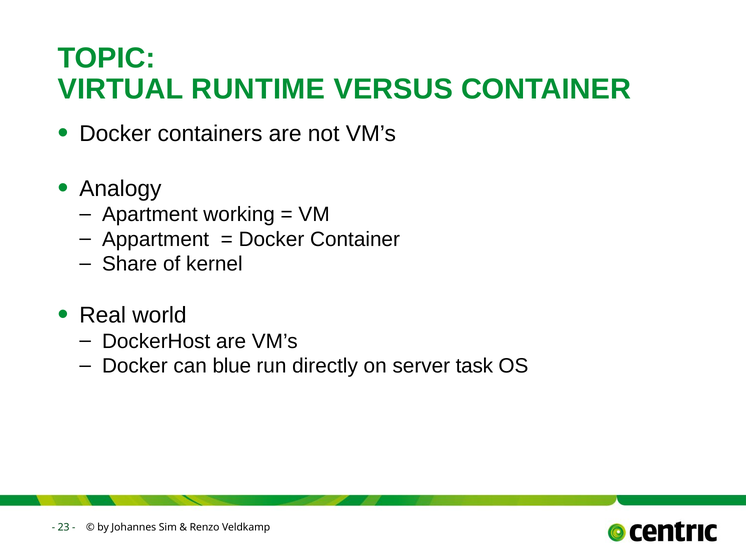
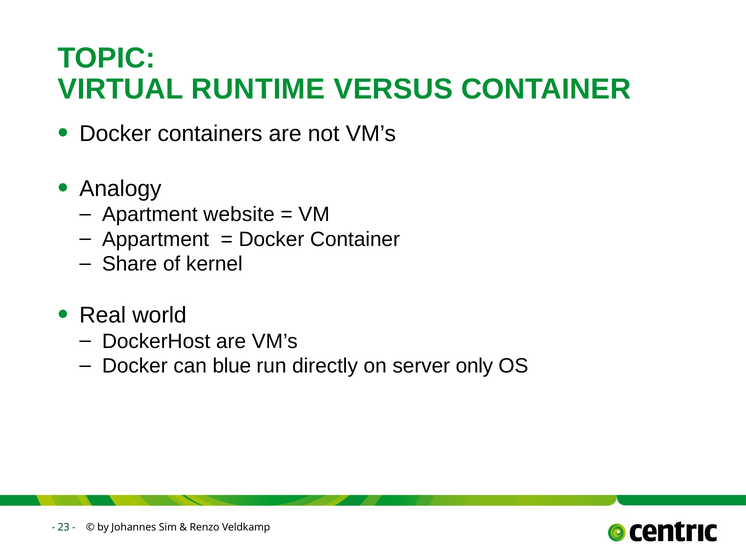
working: working -> website (239, 215)
task: task -> only (474, 366)
